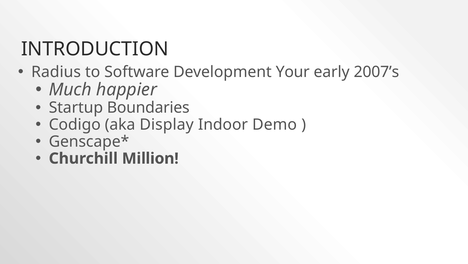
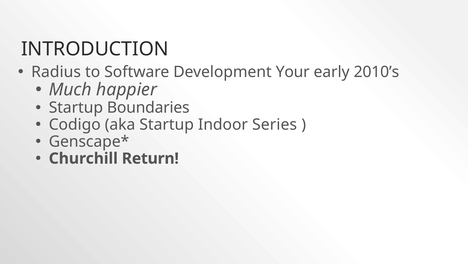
2007’s: 2007’s -> 2010’s (376, 72)
aka Display: Display -> Startup (167, 124)
Demo: Demo -> Series (275, 124)
Million: Million -> Return (150, 158)
